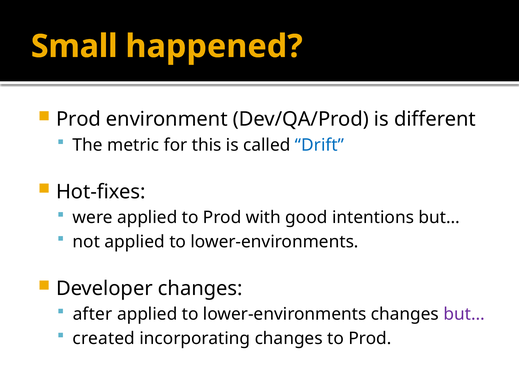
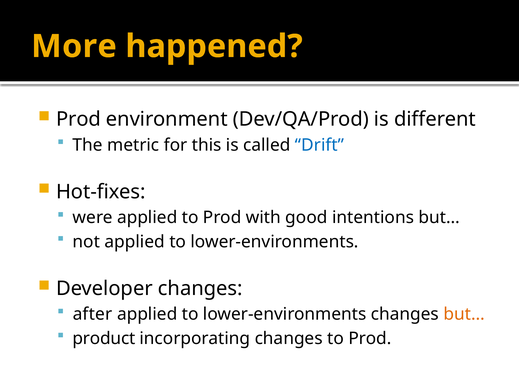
Small: Small -> More (74, 46)
but… colour: purple -> orange (464, 314)
created: created -> product (104, 339)
